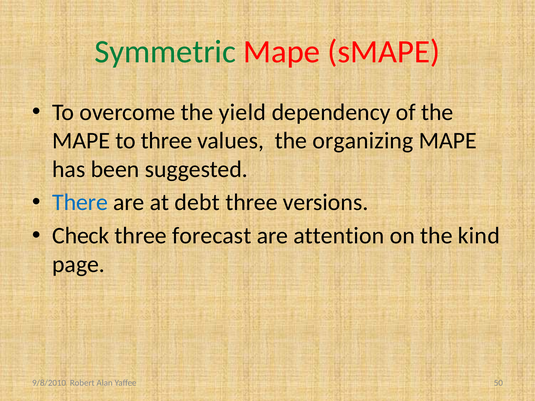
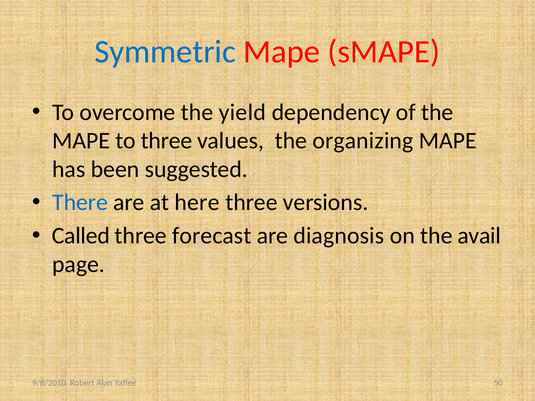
Symmetric colour: green -> blue (165, 52)
debt: debt -> here (197, 203)
Check: Check -> Called (81, 236)
attention: attention -> diagnosis (339, 236)
kind: kind -> avail (479, 236)
